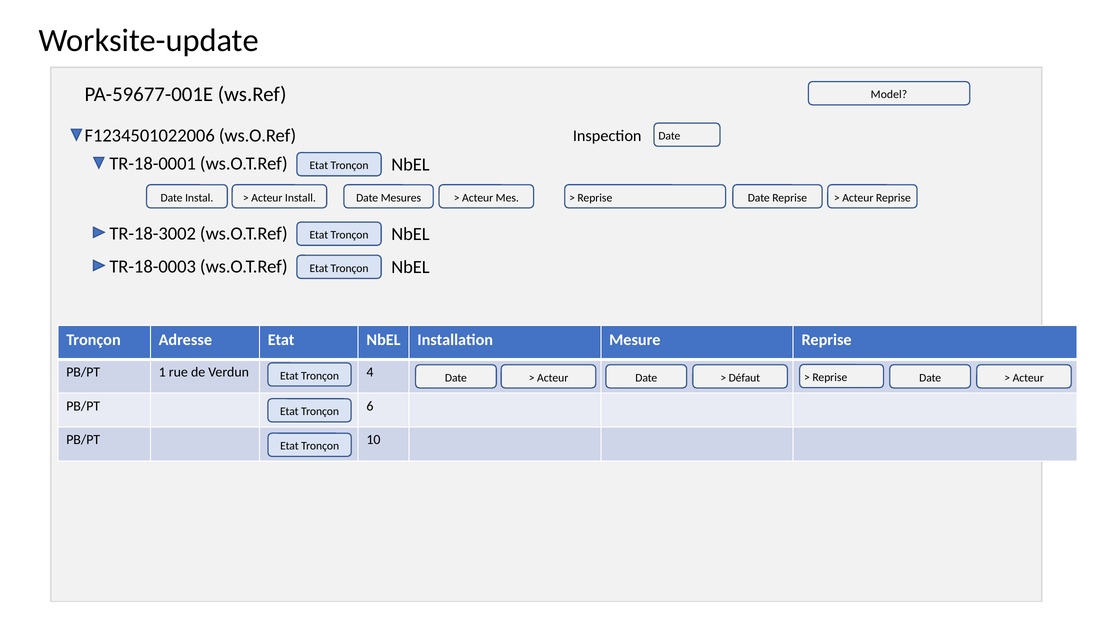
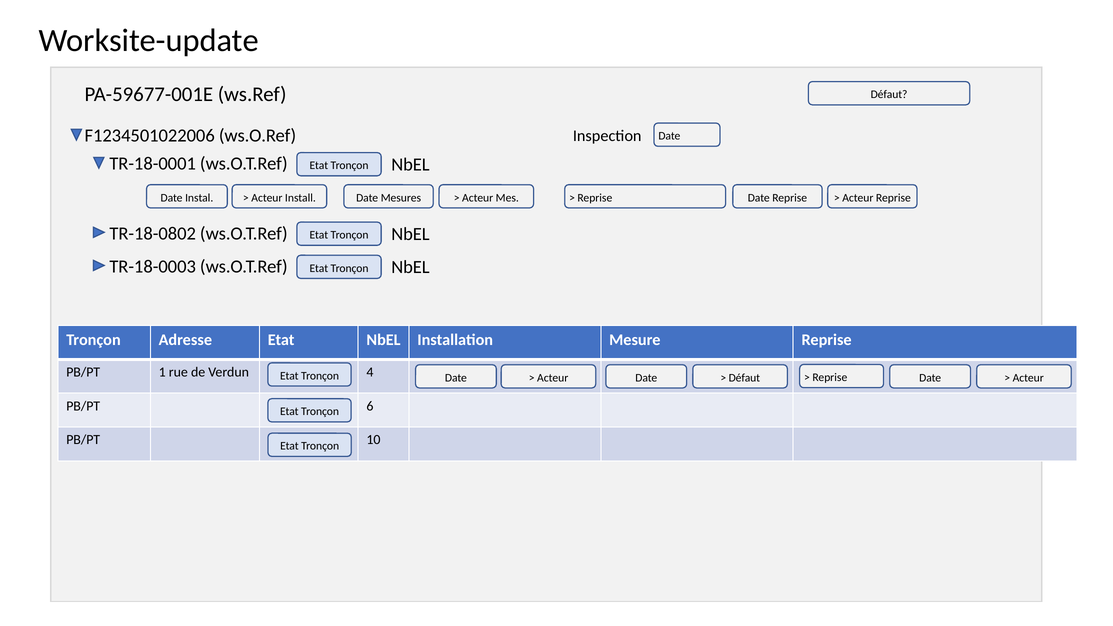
Model: Model -> Défaut (889, 95)
TR-18-3002: TR-18-3002 -> TR-18-0802 (153, 233)
